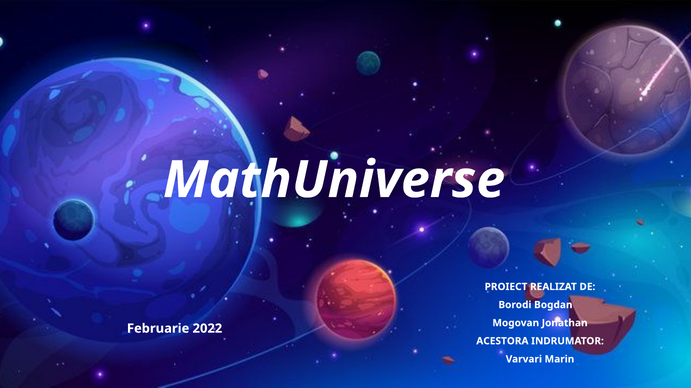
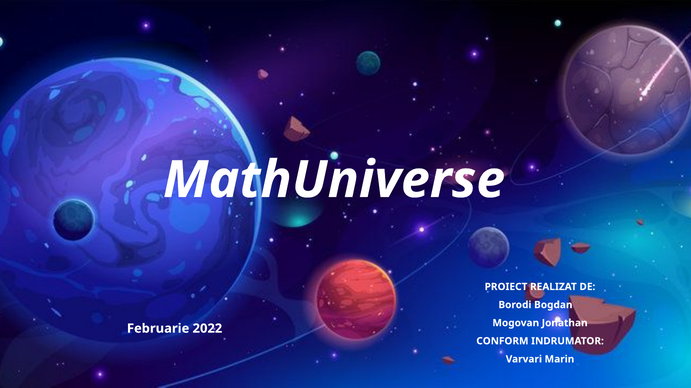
ACESTORA: ACESTORA -> CONFORM (502, 342)
